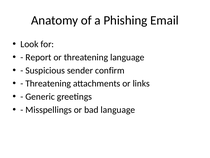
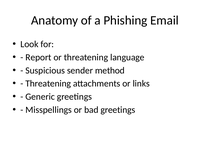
confirm: confirm -> method (110, 70)
bad language: language -> greetings (118, 109)
